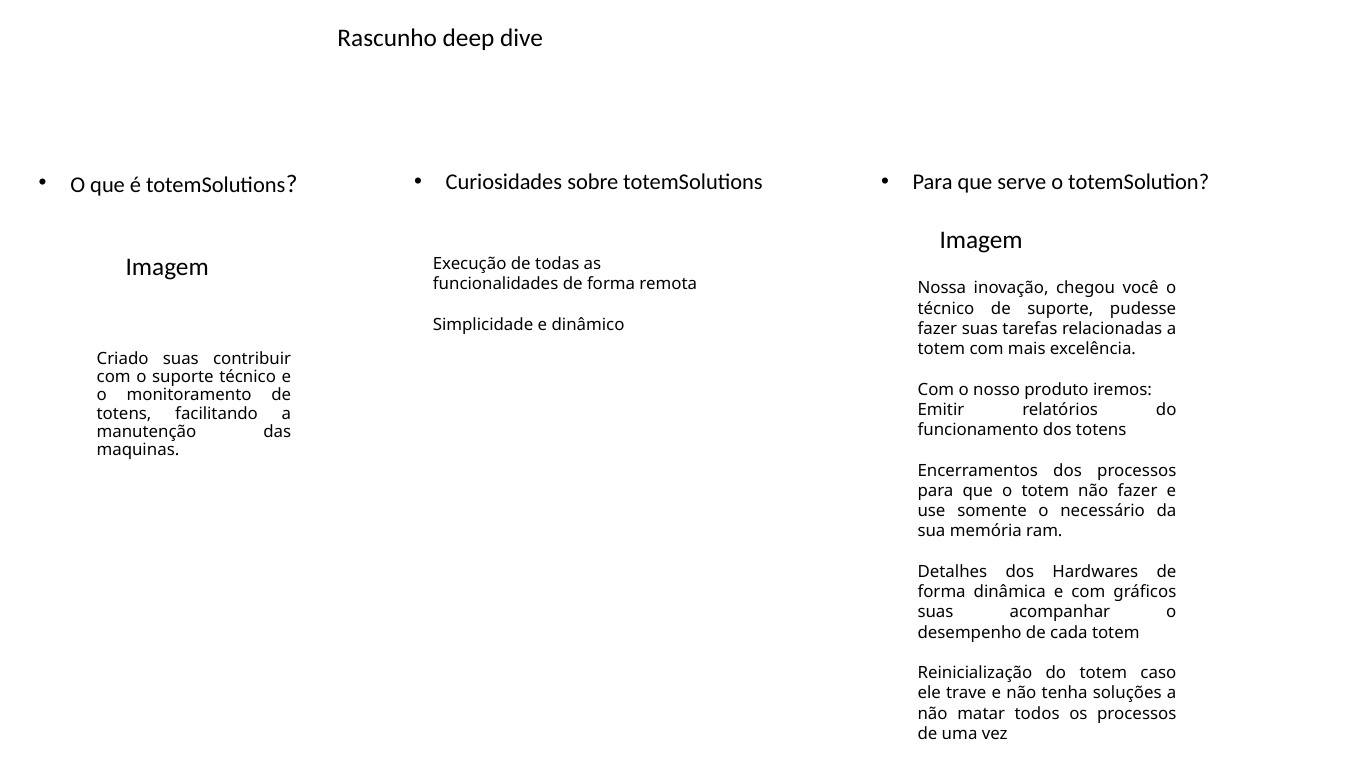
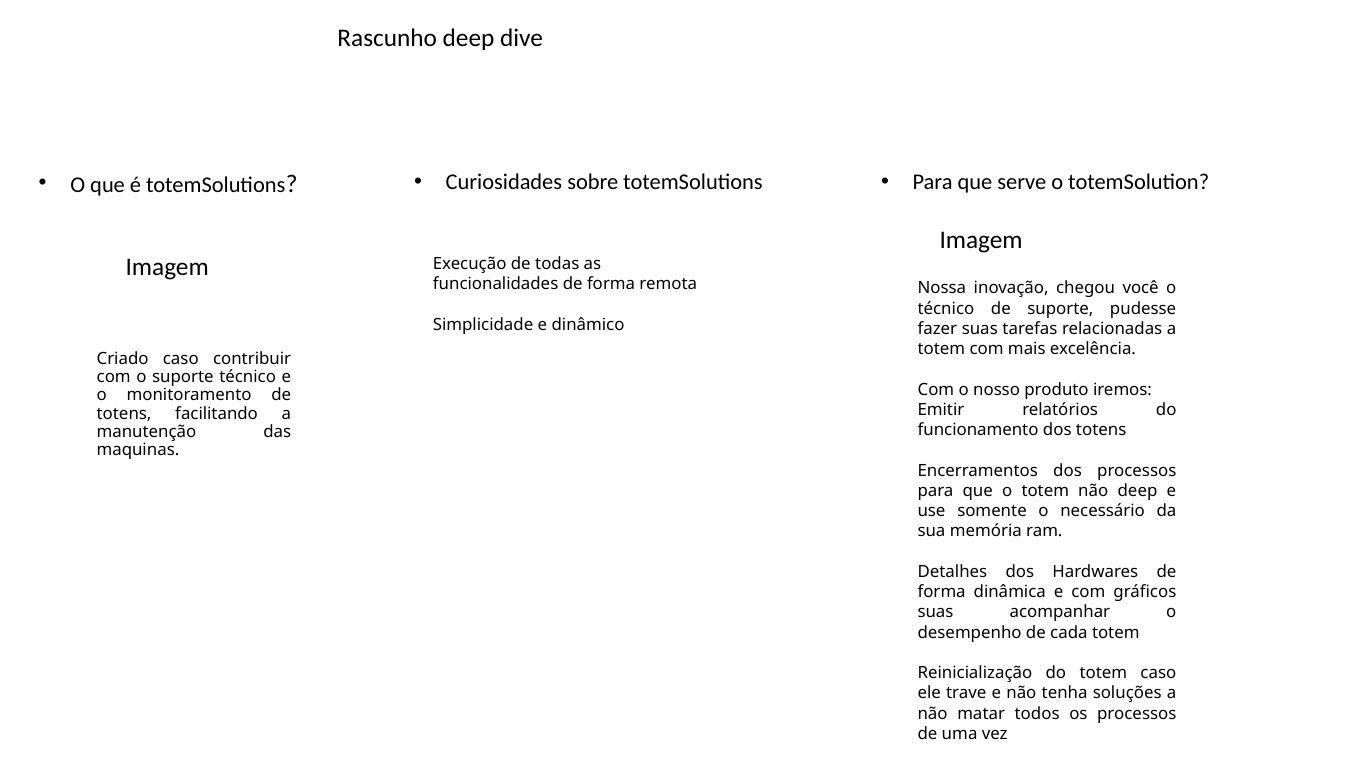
Criado suas: suas -> caso (181, 359)
não fazer: fazer -> deep (1138, 491)
